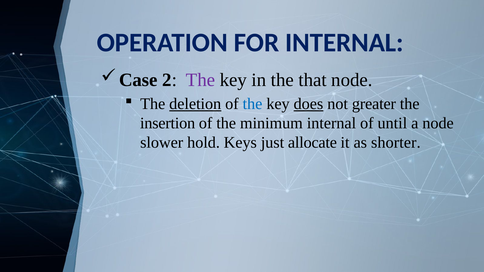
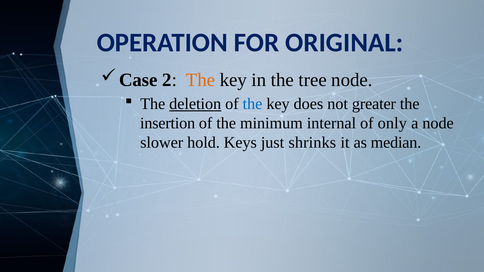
FOR INTERNAL: INTERNAL -> ORIGINAL (344, 43)
The colour: purple -> orange (201, 80)
that: that -> tree (313, 80)
does underline: present -> none (308, 104)
until: until -> only (392, 123)
allocate: allocate -> shrinks (312, 143)
shorter: shorter -> median (396, 143)
